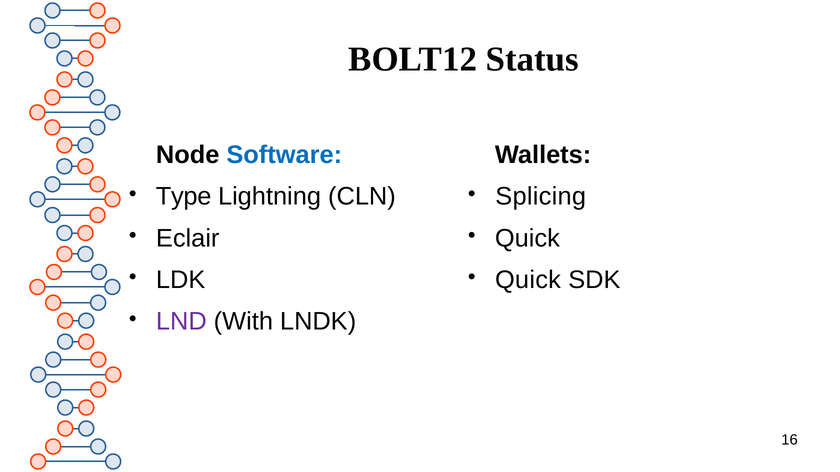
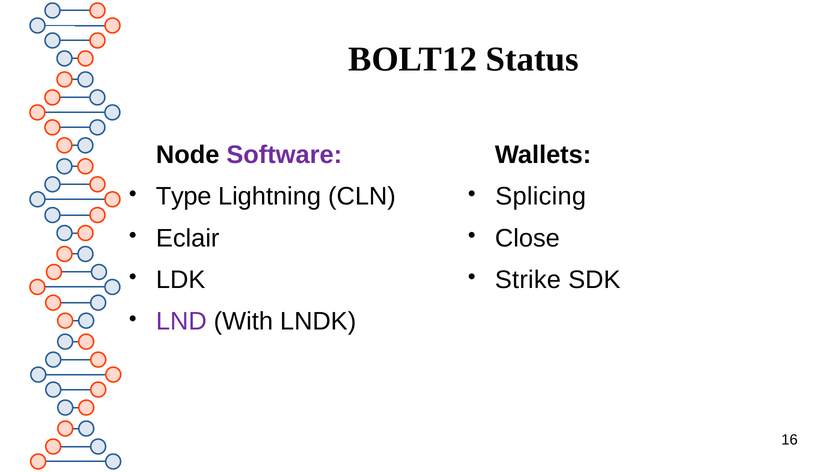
Software colour: blue -> purple (284, 155)
Quick: Quick -> Close (527, 238)
Quick: Quick -> Strike (528, 280)
